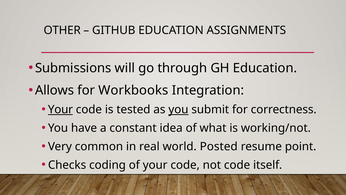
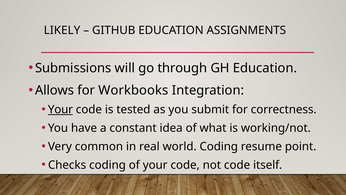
OTHER: OTHER -> LIKELY (62, 30)
you underline: present -> none (178, 109)
world Posted: Posted -> Coding (219, 146)
